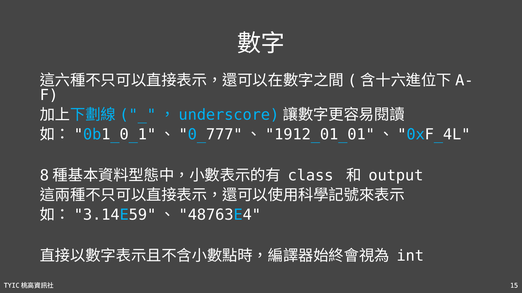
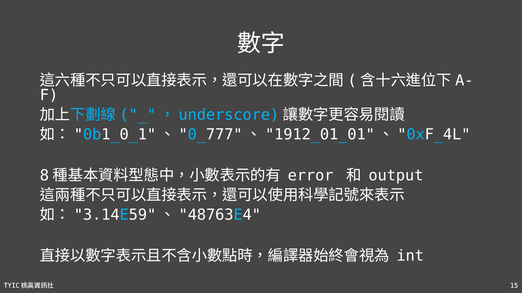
class: class -> error (311, 176)
